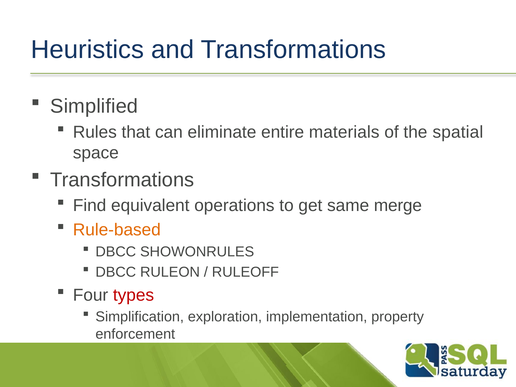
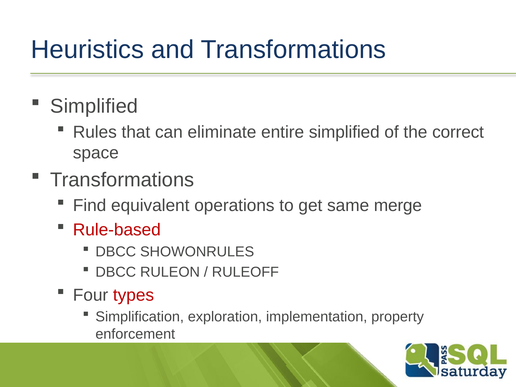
entire materials: materials -> simplified (344, 132)
spatial: spatial -> correct (458, 132)
Rule-based colour: orange -> red (117, 230)
